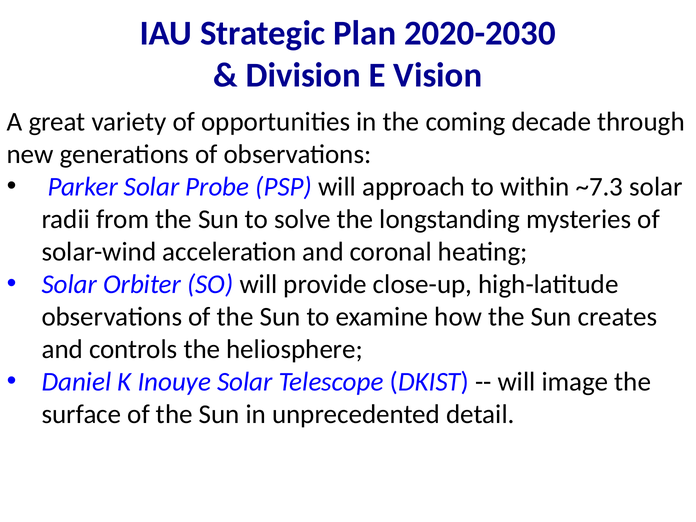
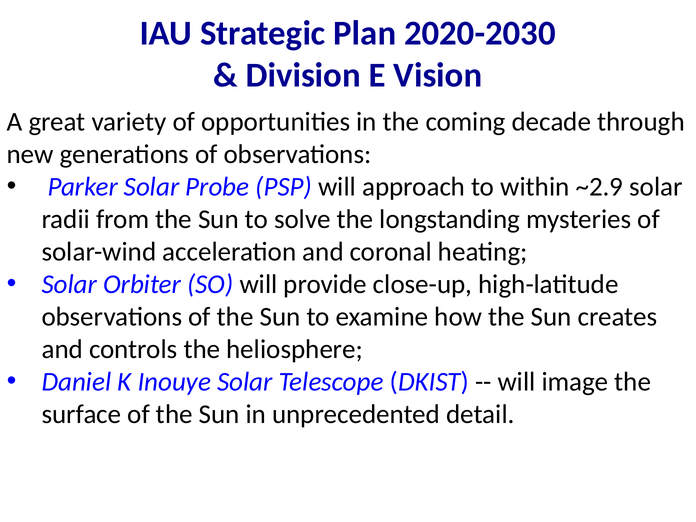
~7.3: ~7.3 -> ~2.9 (599, 187)
